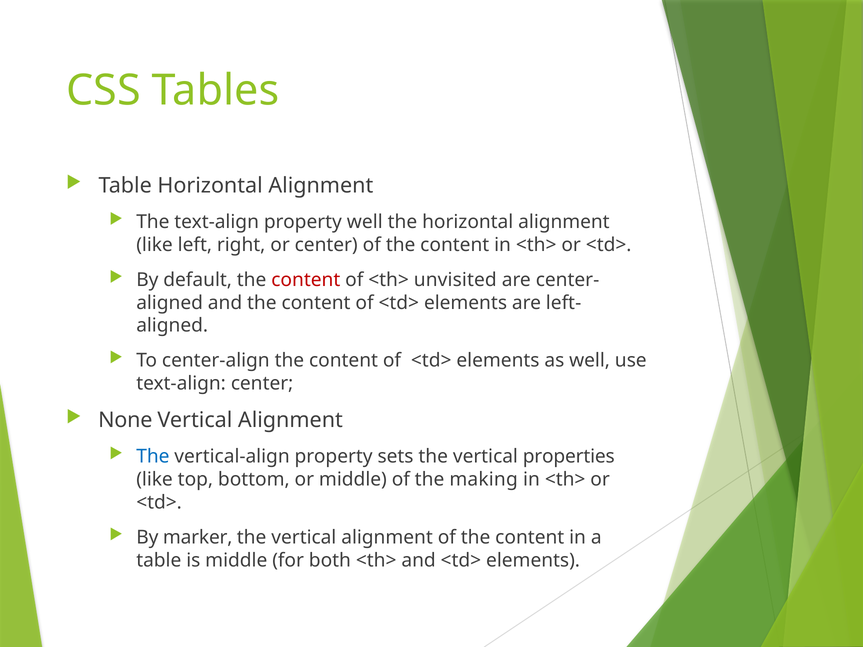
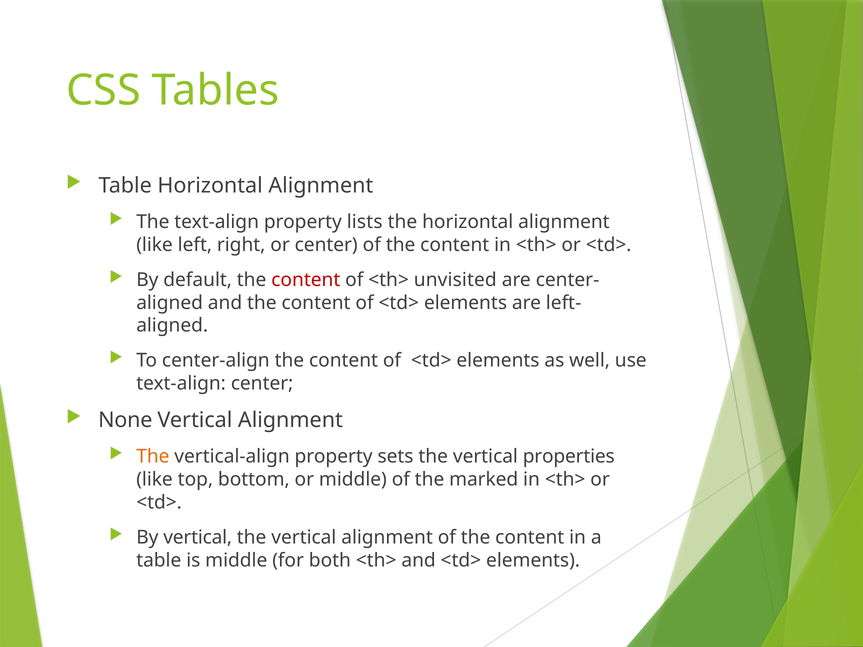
property well: well -> lists (365, 222)
The colour: blue -> orange (153, 457)
making: making -> marked (484, 480)
By marker: marker -> vertical (198, 537)
